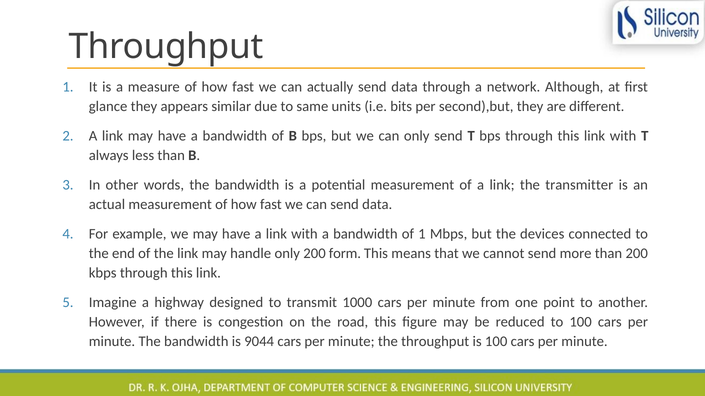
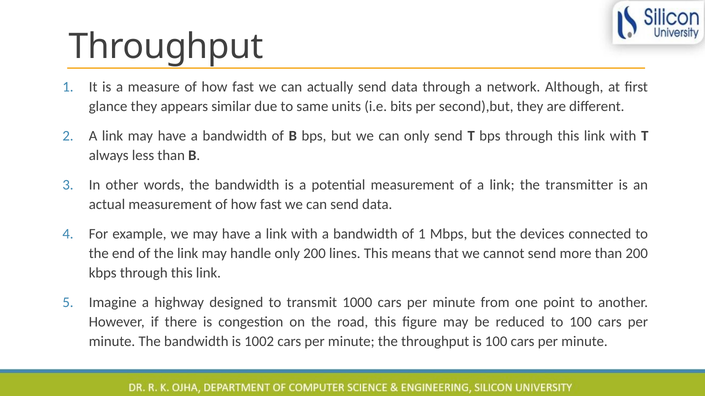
form: form -> lines (345, 254)
9044: 9044 -> 1002 (259, 342)
